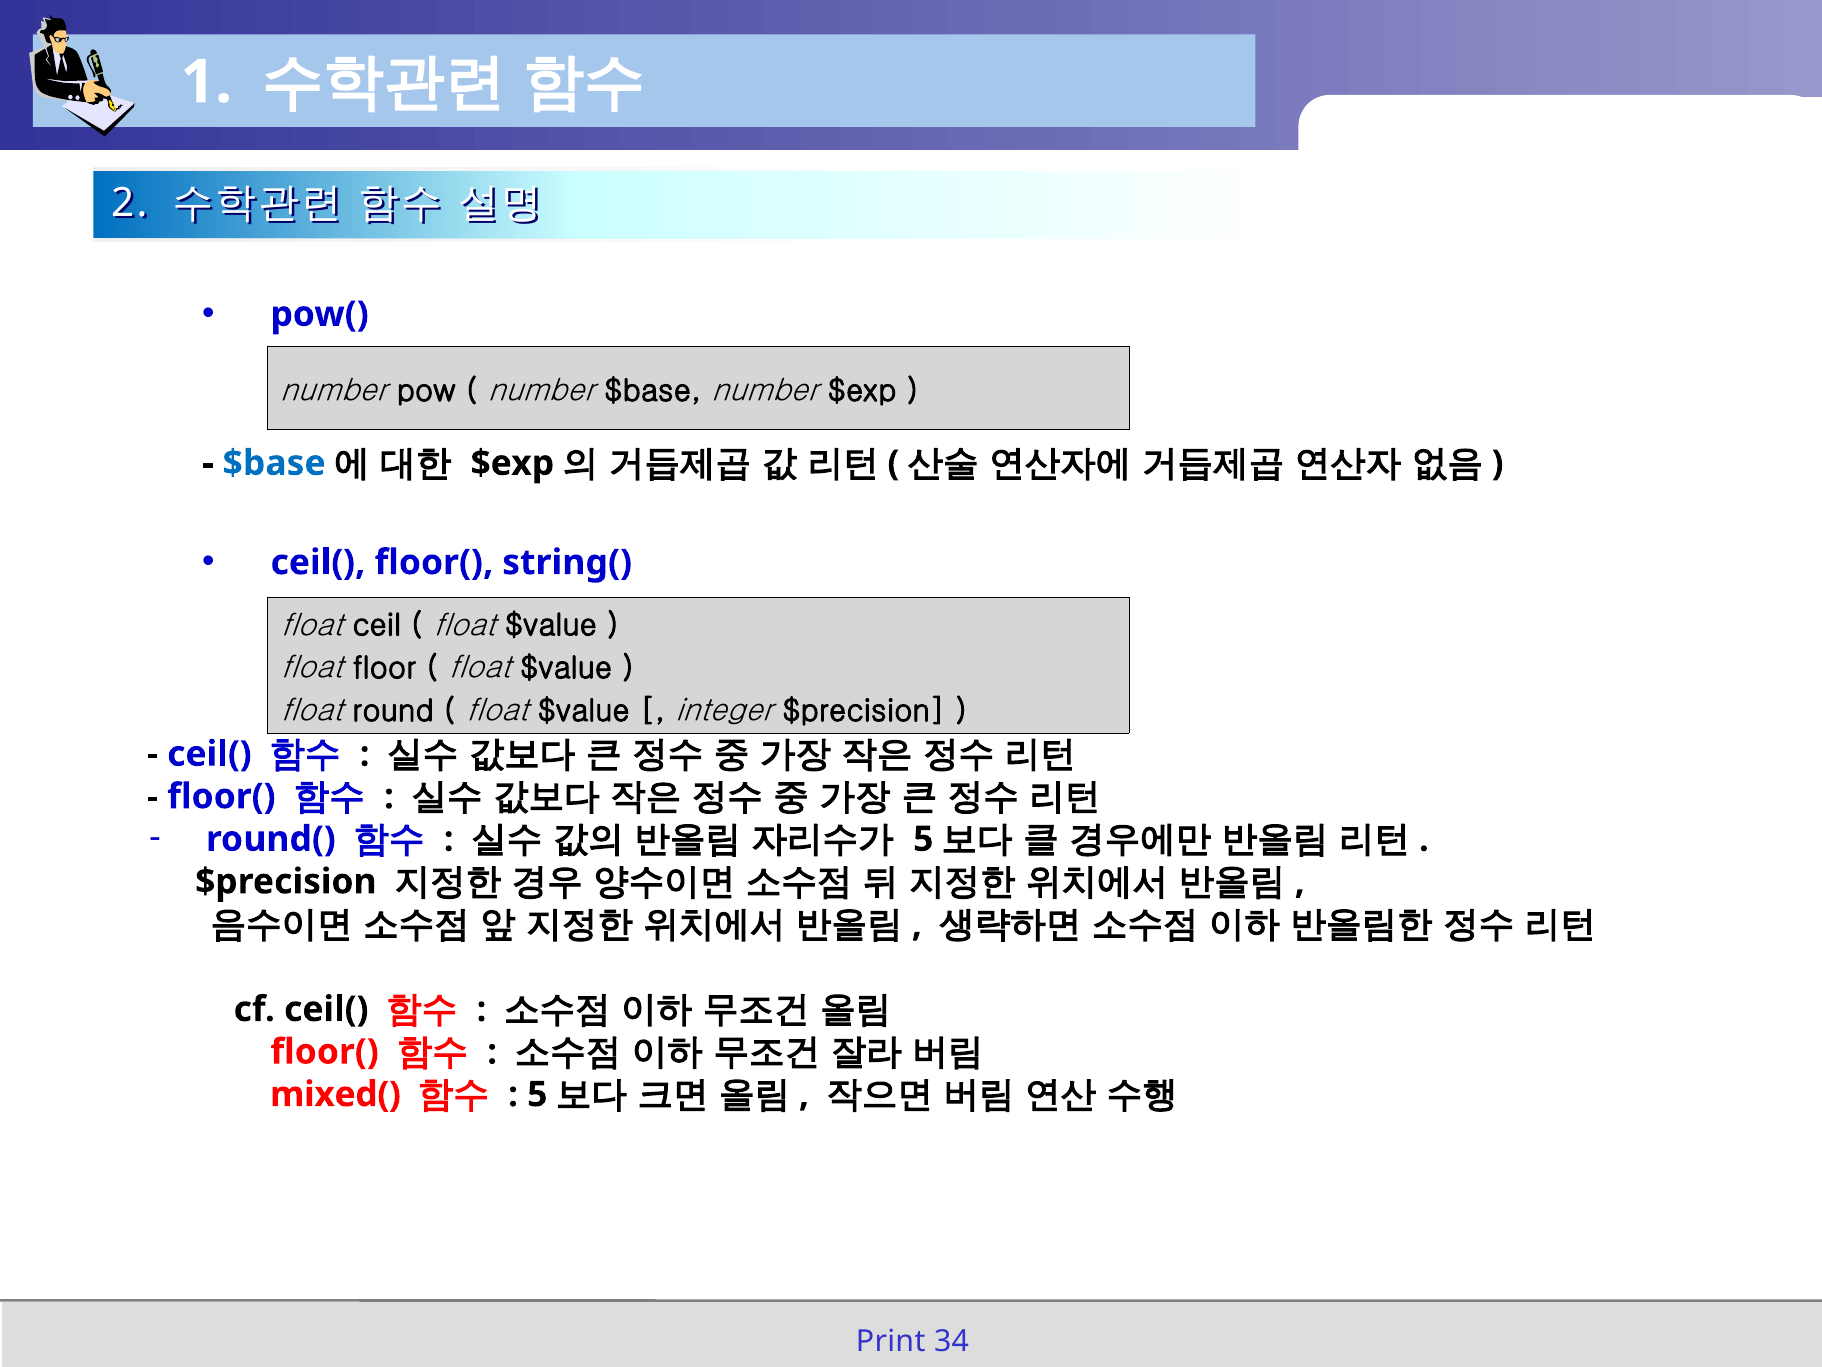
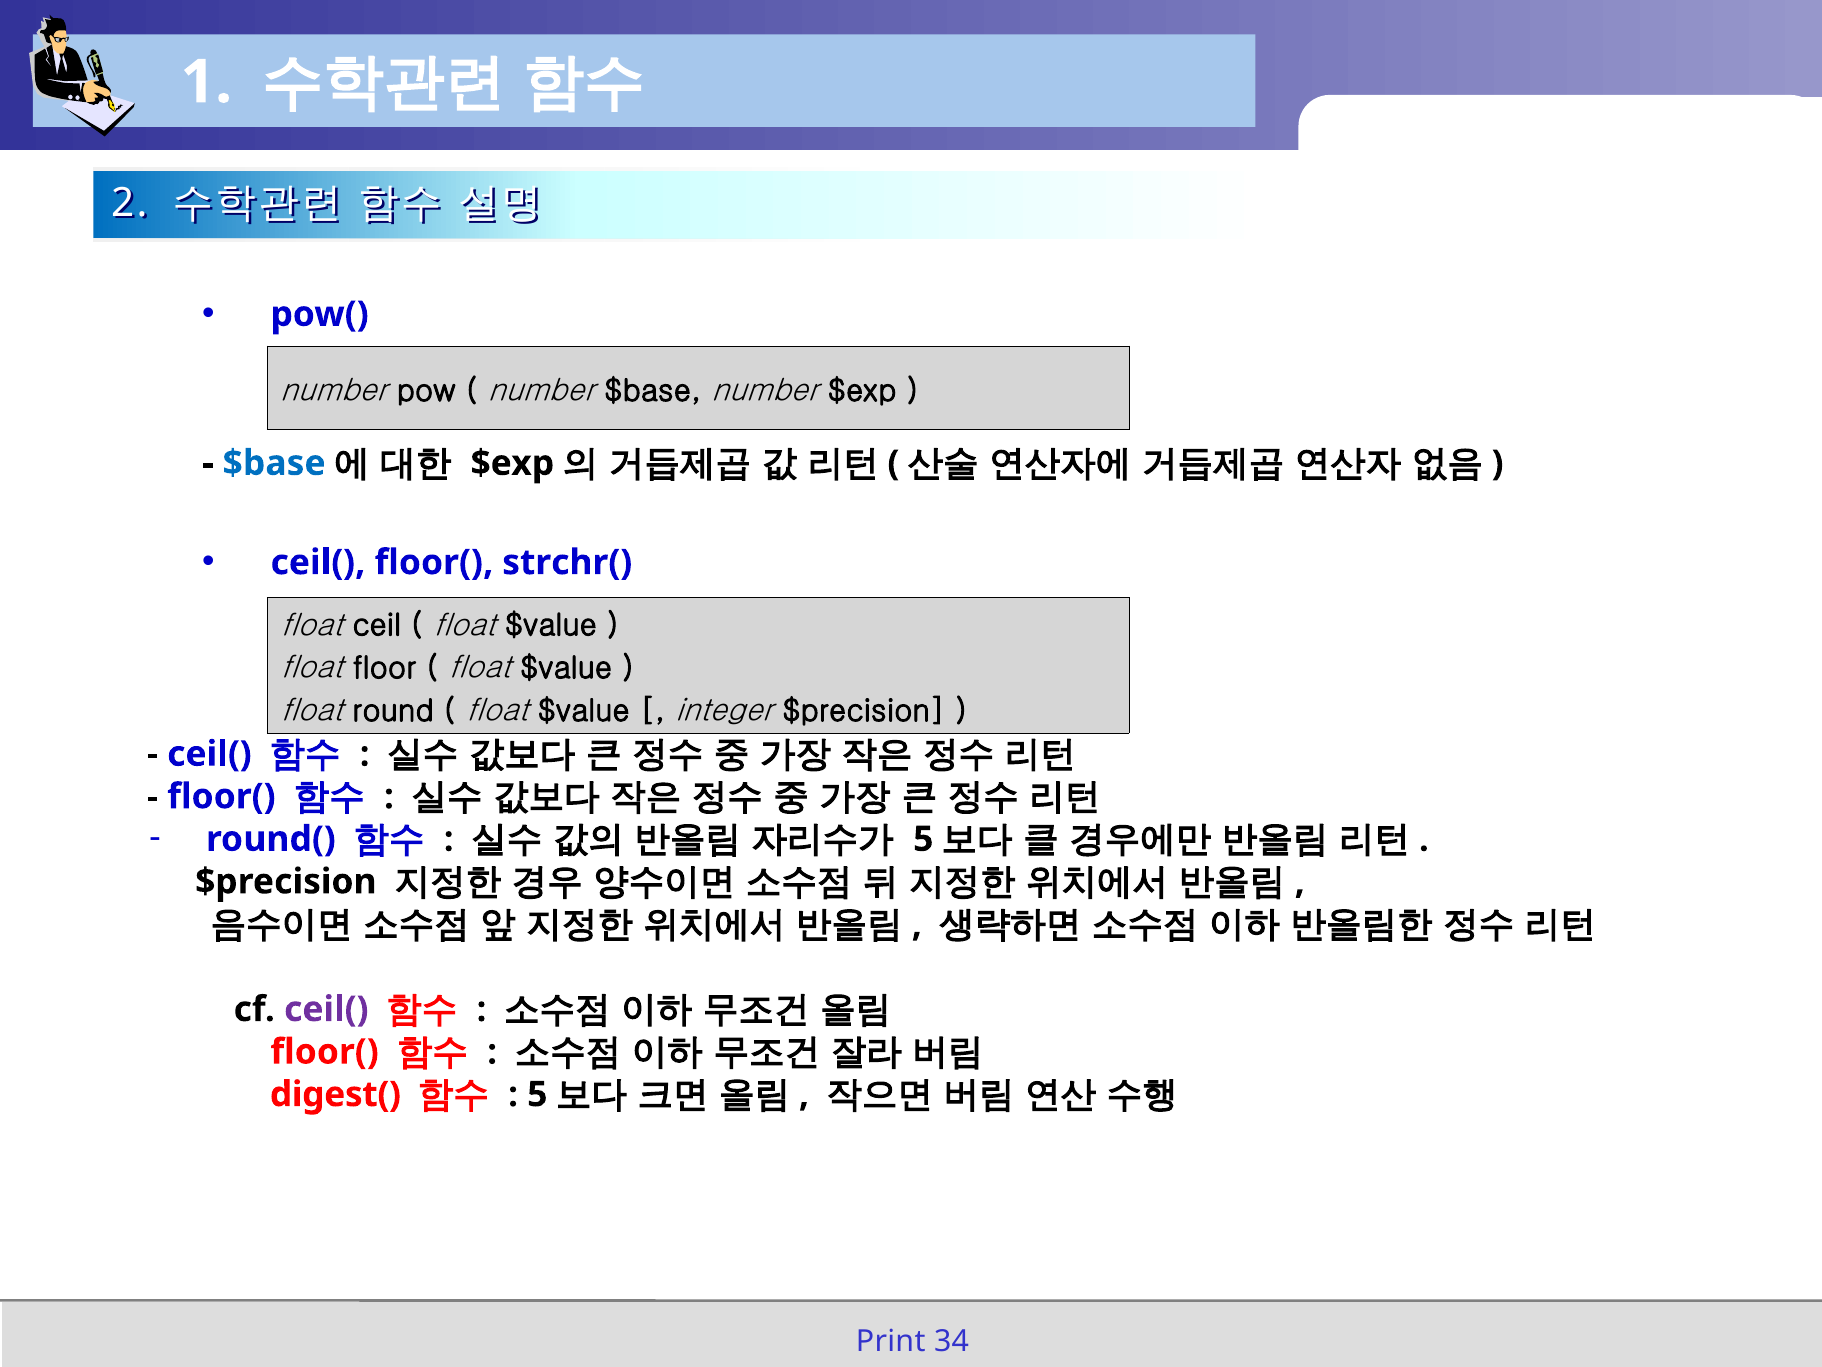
string(: string( -> strchr( (567, 562)
ceil( colour: black -> purple (326, 1009)
mixed(: mixed( -> digest( (335, 1094)
